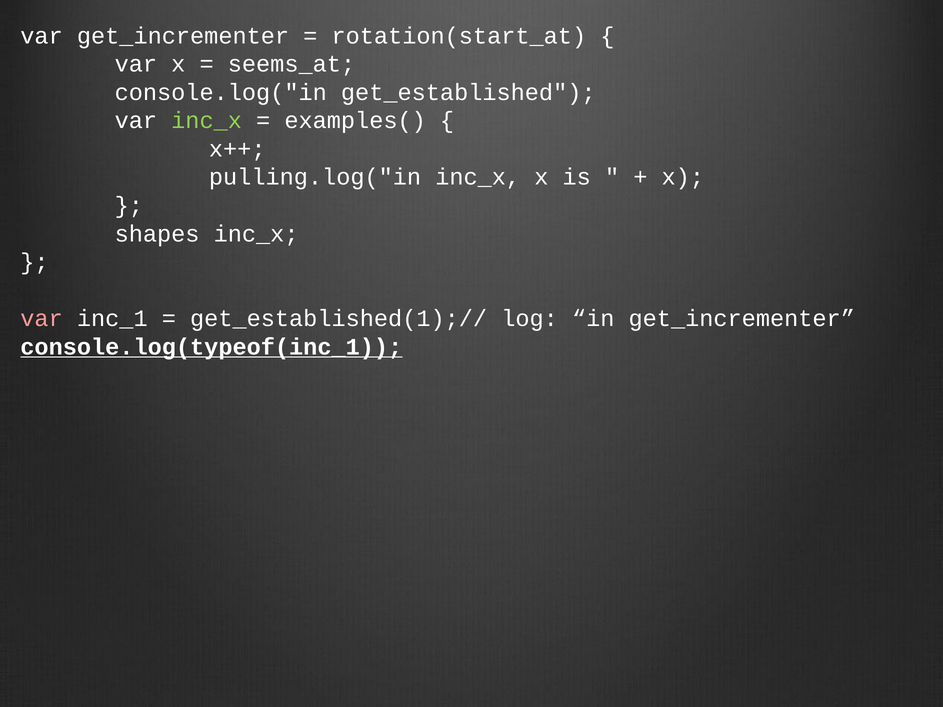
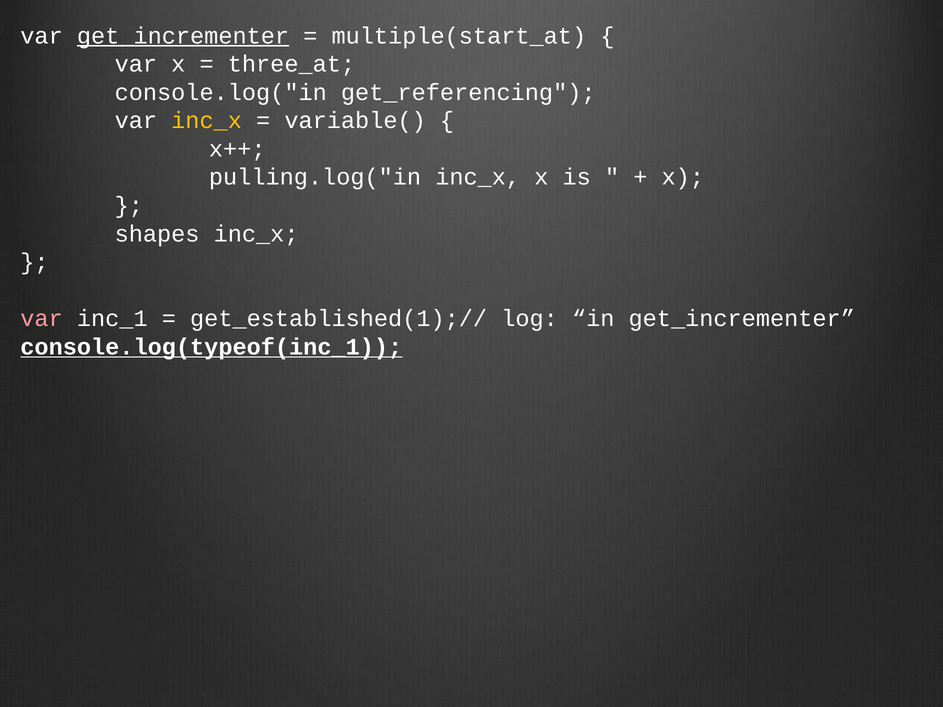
get_incrementer underline: none -> present (183, 36)
rotation(start_at: rotation(start_at -> multiple(start_at (459, 36)
seems_at: seems_at -> three_at (291, 64)
get_established: get_established -> get_referencing (468, 92)
inc_x colour: light green -> yellow (207, 121)
examples(: examples( -> variable( (355, 121)
